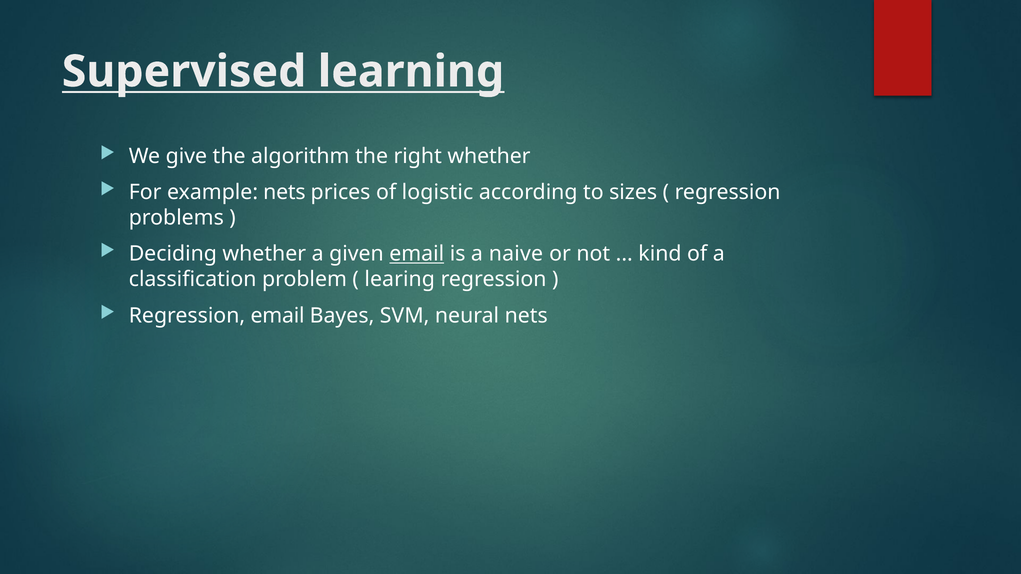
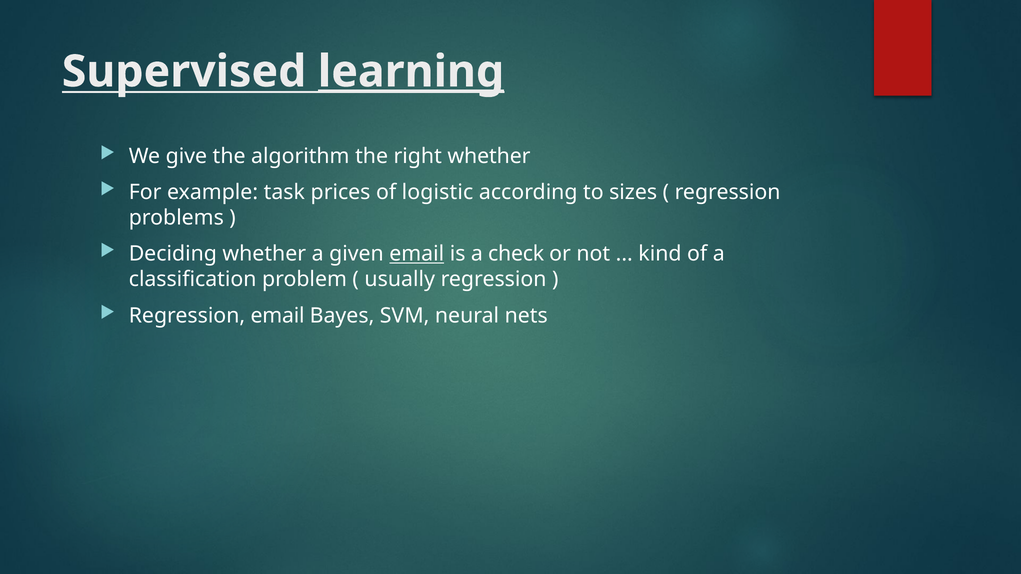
learning underline: none -> present (411, 72)
example nets: nets -> task (284, 192)
naive: naive -> check (516, 254)
learing: learing -> usually (400, 280)
